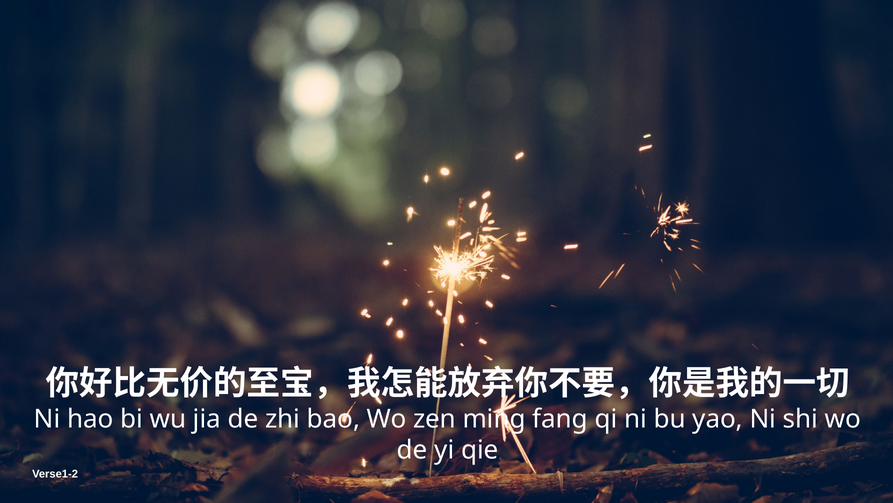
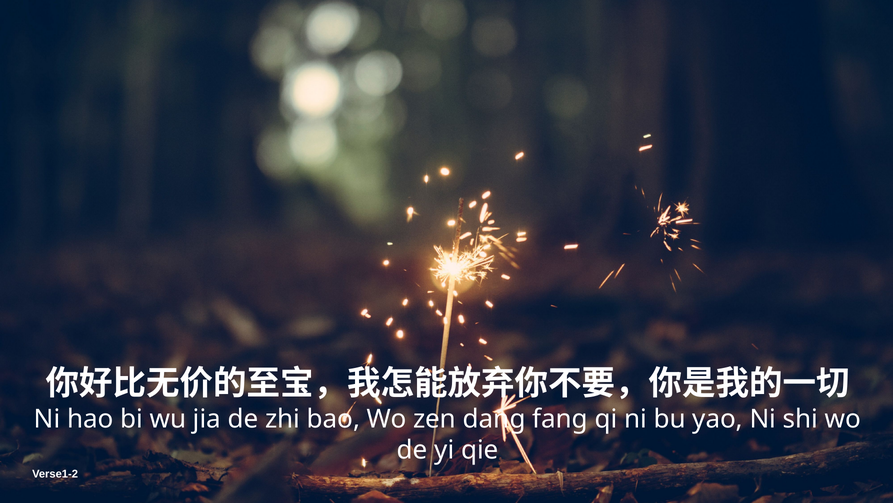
ming: ming -> dang (494, 418)
